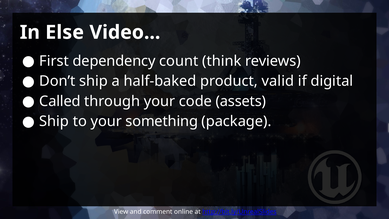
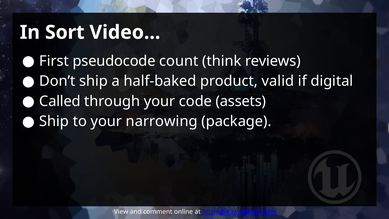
Else: Else -> Sort (65, 32)
dependency: dependency -> pseudocode (114, 61)
something: something -> narrowing (162, 121)
